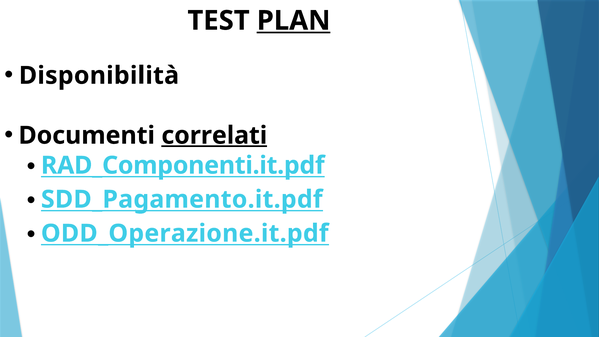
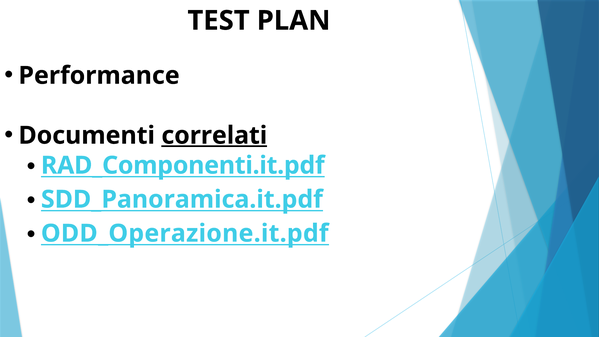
PLAN underline: present -> none (294, 21)
Disponibilità: Disponibilità -> Performance (99, 76)
SDD_Pagamento.it.pdf: SDD_Pagamento.it.pdf -> SDD_Panoramica.it.pdf (182, 199)
